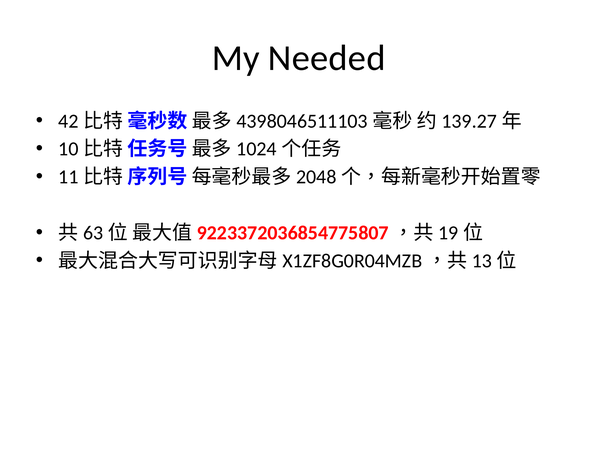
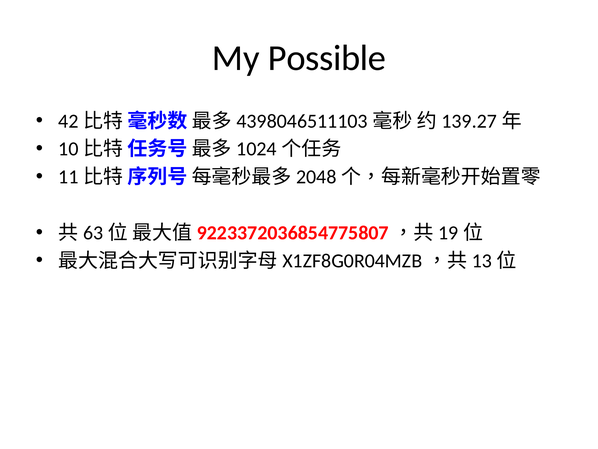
Needed: Needed -> Possible (327, 58)
